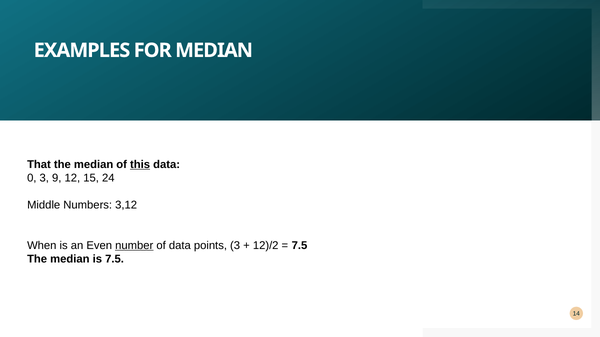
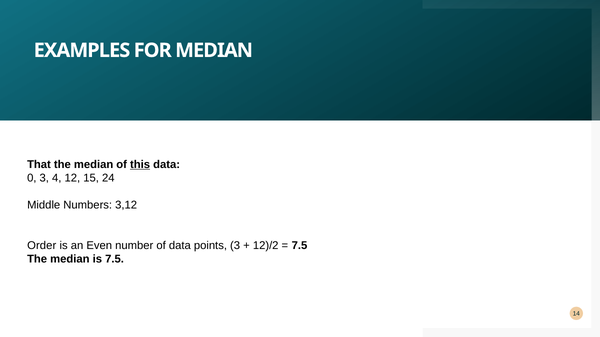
9: 9 -> 4 (57, 178)
When: When -> Order (42, 246)
number underline: present -> none (134, 246)
